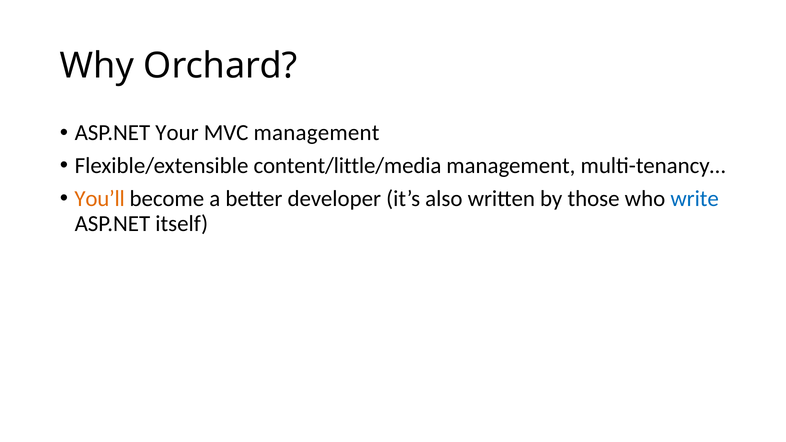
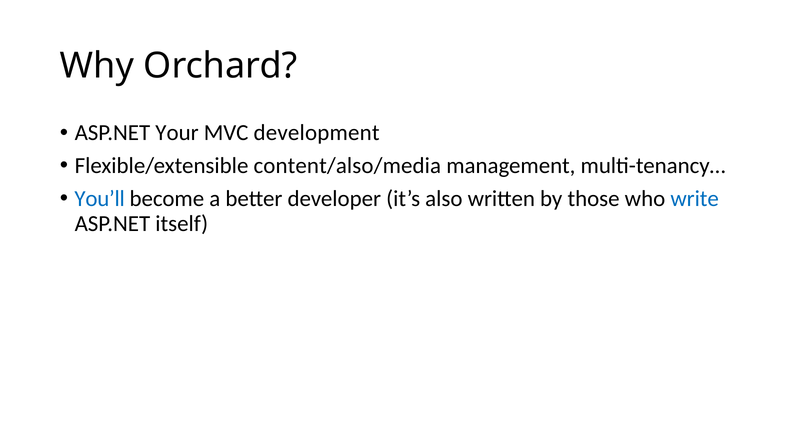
MVC management: management -> development (317, 133)
content/little/media: content/little/media -> content/also/media (347, 166)
You’ll colour: orange -> blue (100, 199)
